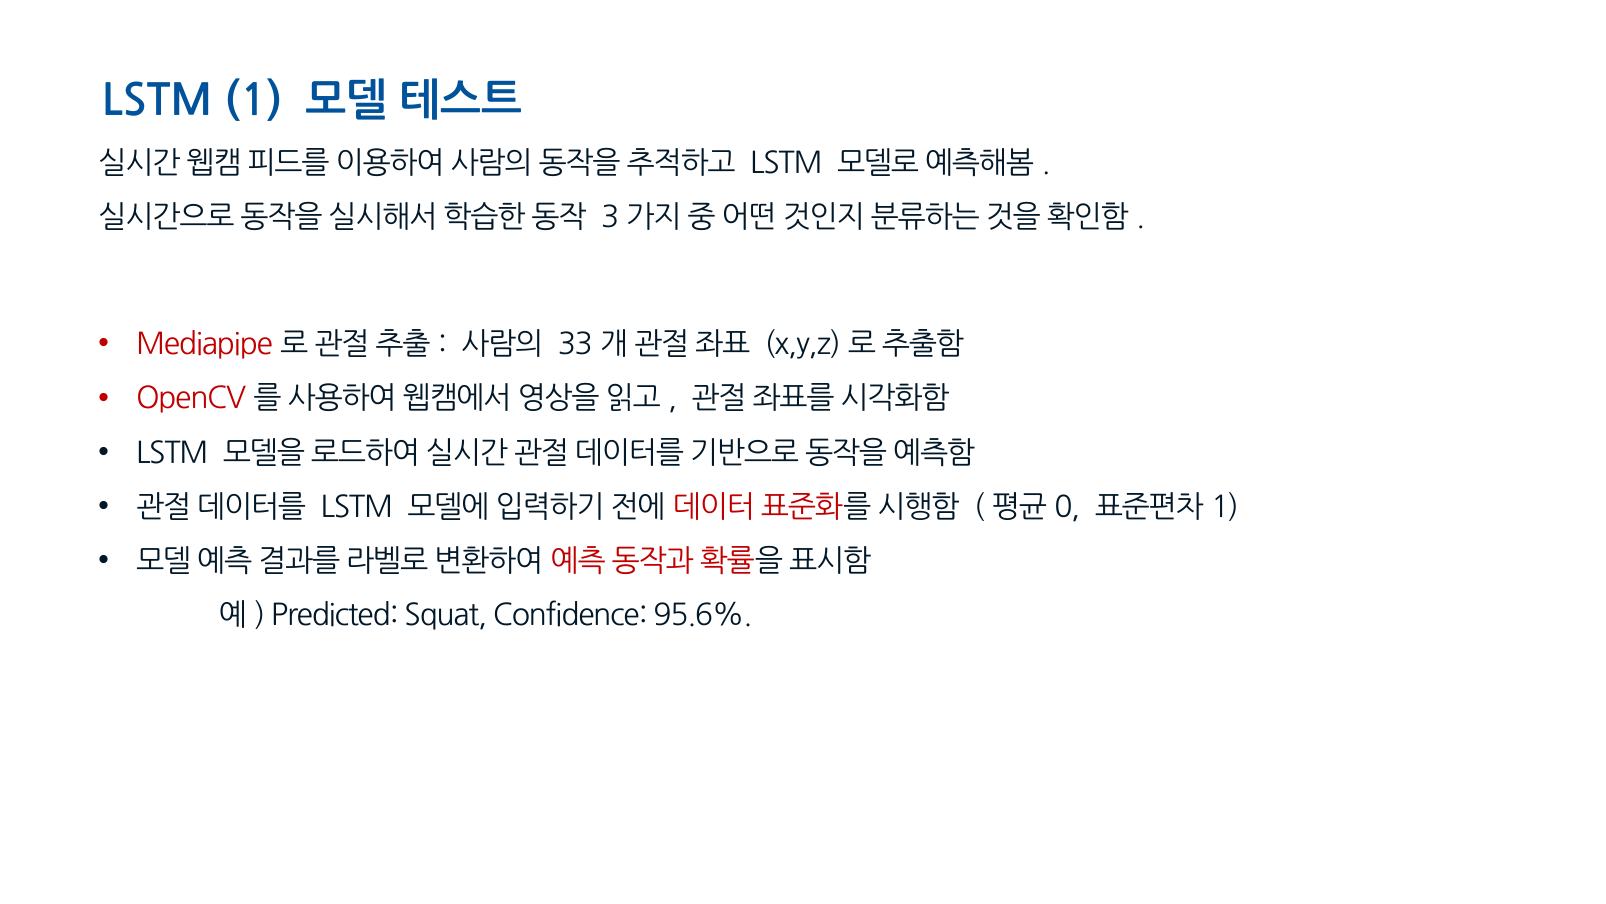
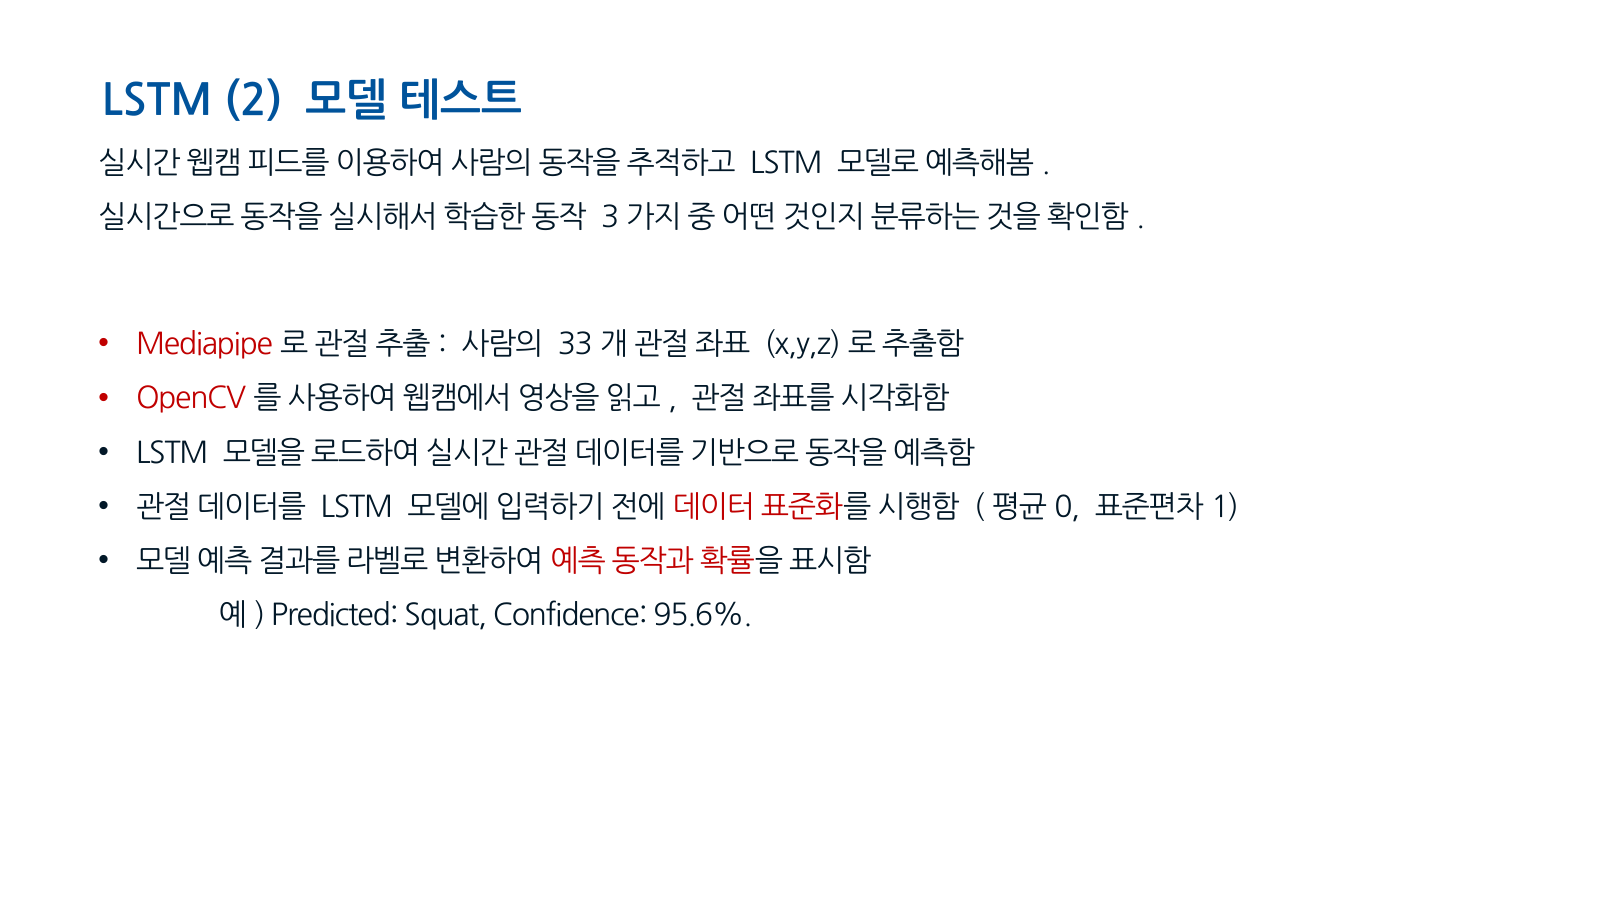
1: 1 -> 2 (254, 101)
